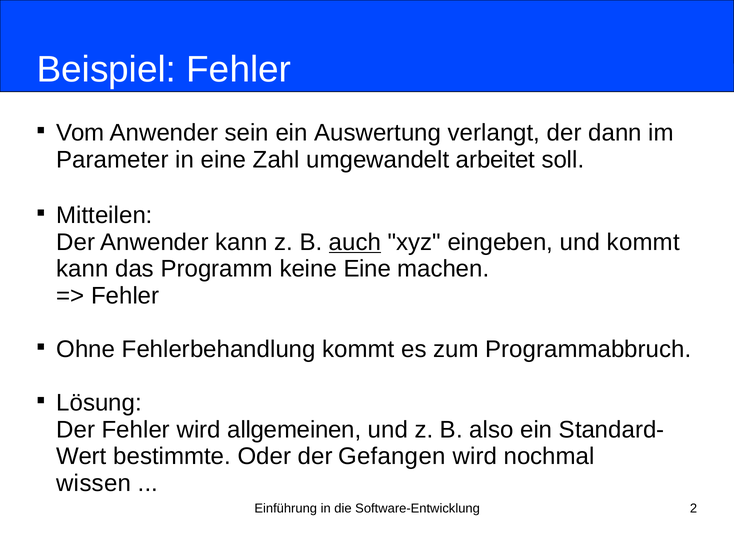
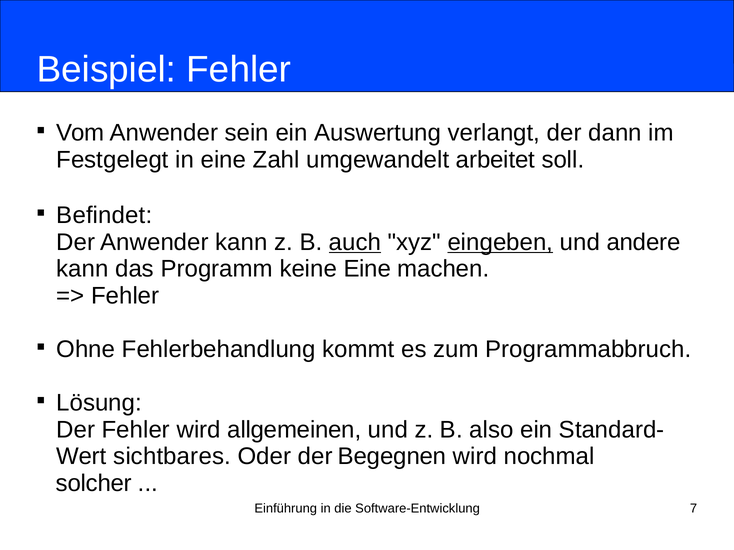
Parameter: Parameter -> Festgelegt (113, 160)
Mitteilen: Mitteilen -> Befindet (104, 216)
eingeben underline: none -> present (500, 242)
und kommt: kommt -> andere (644, 242)
bestimmte: bestimmte -> sichtbares (172, 457)
Gefangen: Gefangen -> Begegnen (392, 457)
wissen: wissen -> solcher (94, 484)
2: 2 -> 7 (694, 509)
